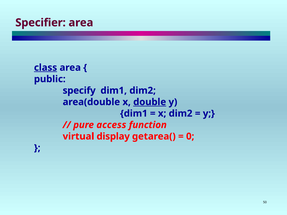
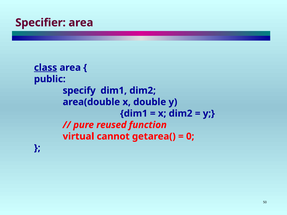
double underline: present -> none (150, 102)
access: access -> reused (111, 125)
display: display -> cannot (113, 137)
